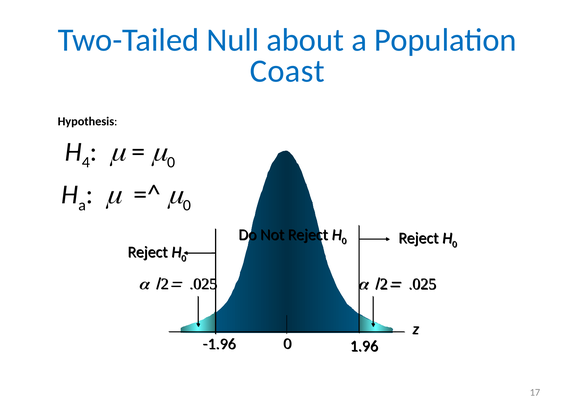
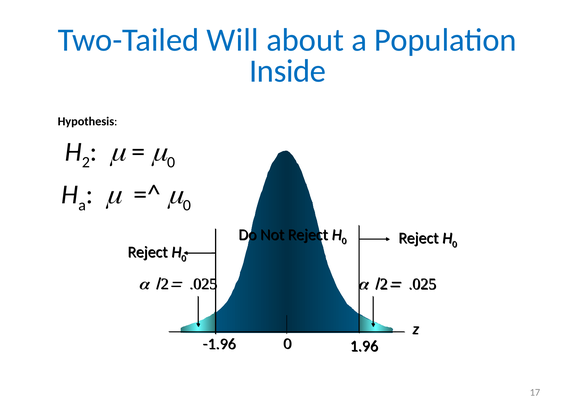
Null: Null -> Will (233, 40)
Coast: Coast -> Inside (288, 71)
4: 4 -> 2 (86, 162)
